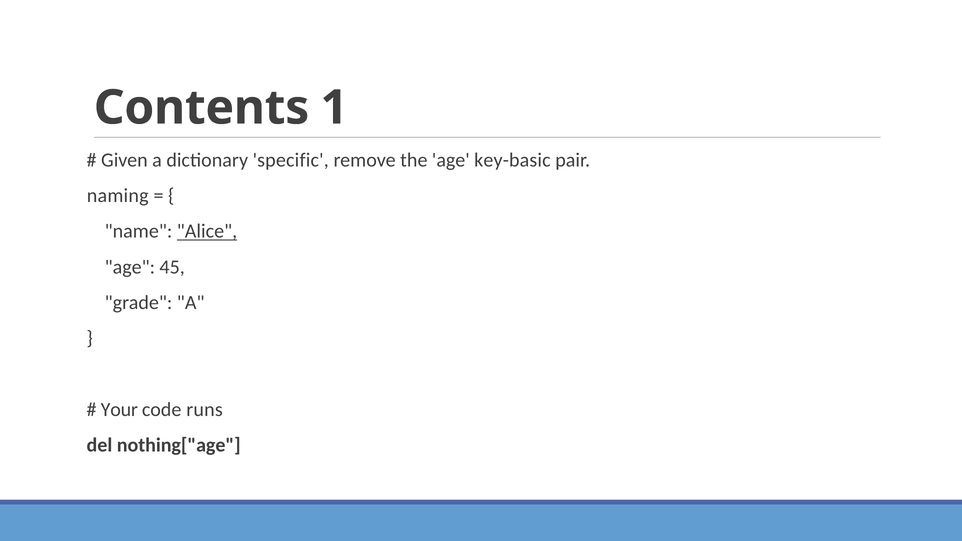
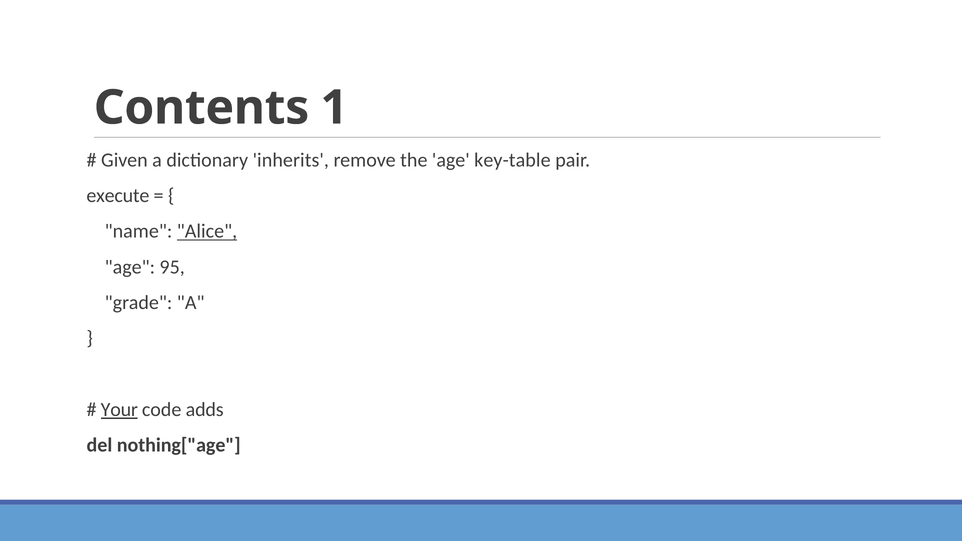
specific: specific -> inherits (291, 160)
key-basic: key-basic -> key-table (512, 160)
naming: naming -> execute (118, 196)
45: 45 -> 95 (172, 267)
Your underline: none -> present (119, 410)
runs: runs -> adds (205, 410)
